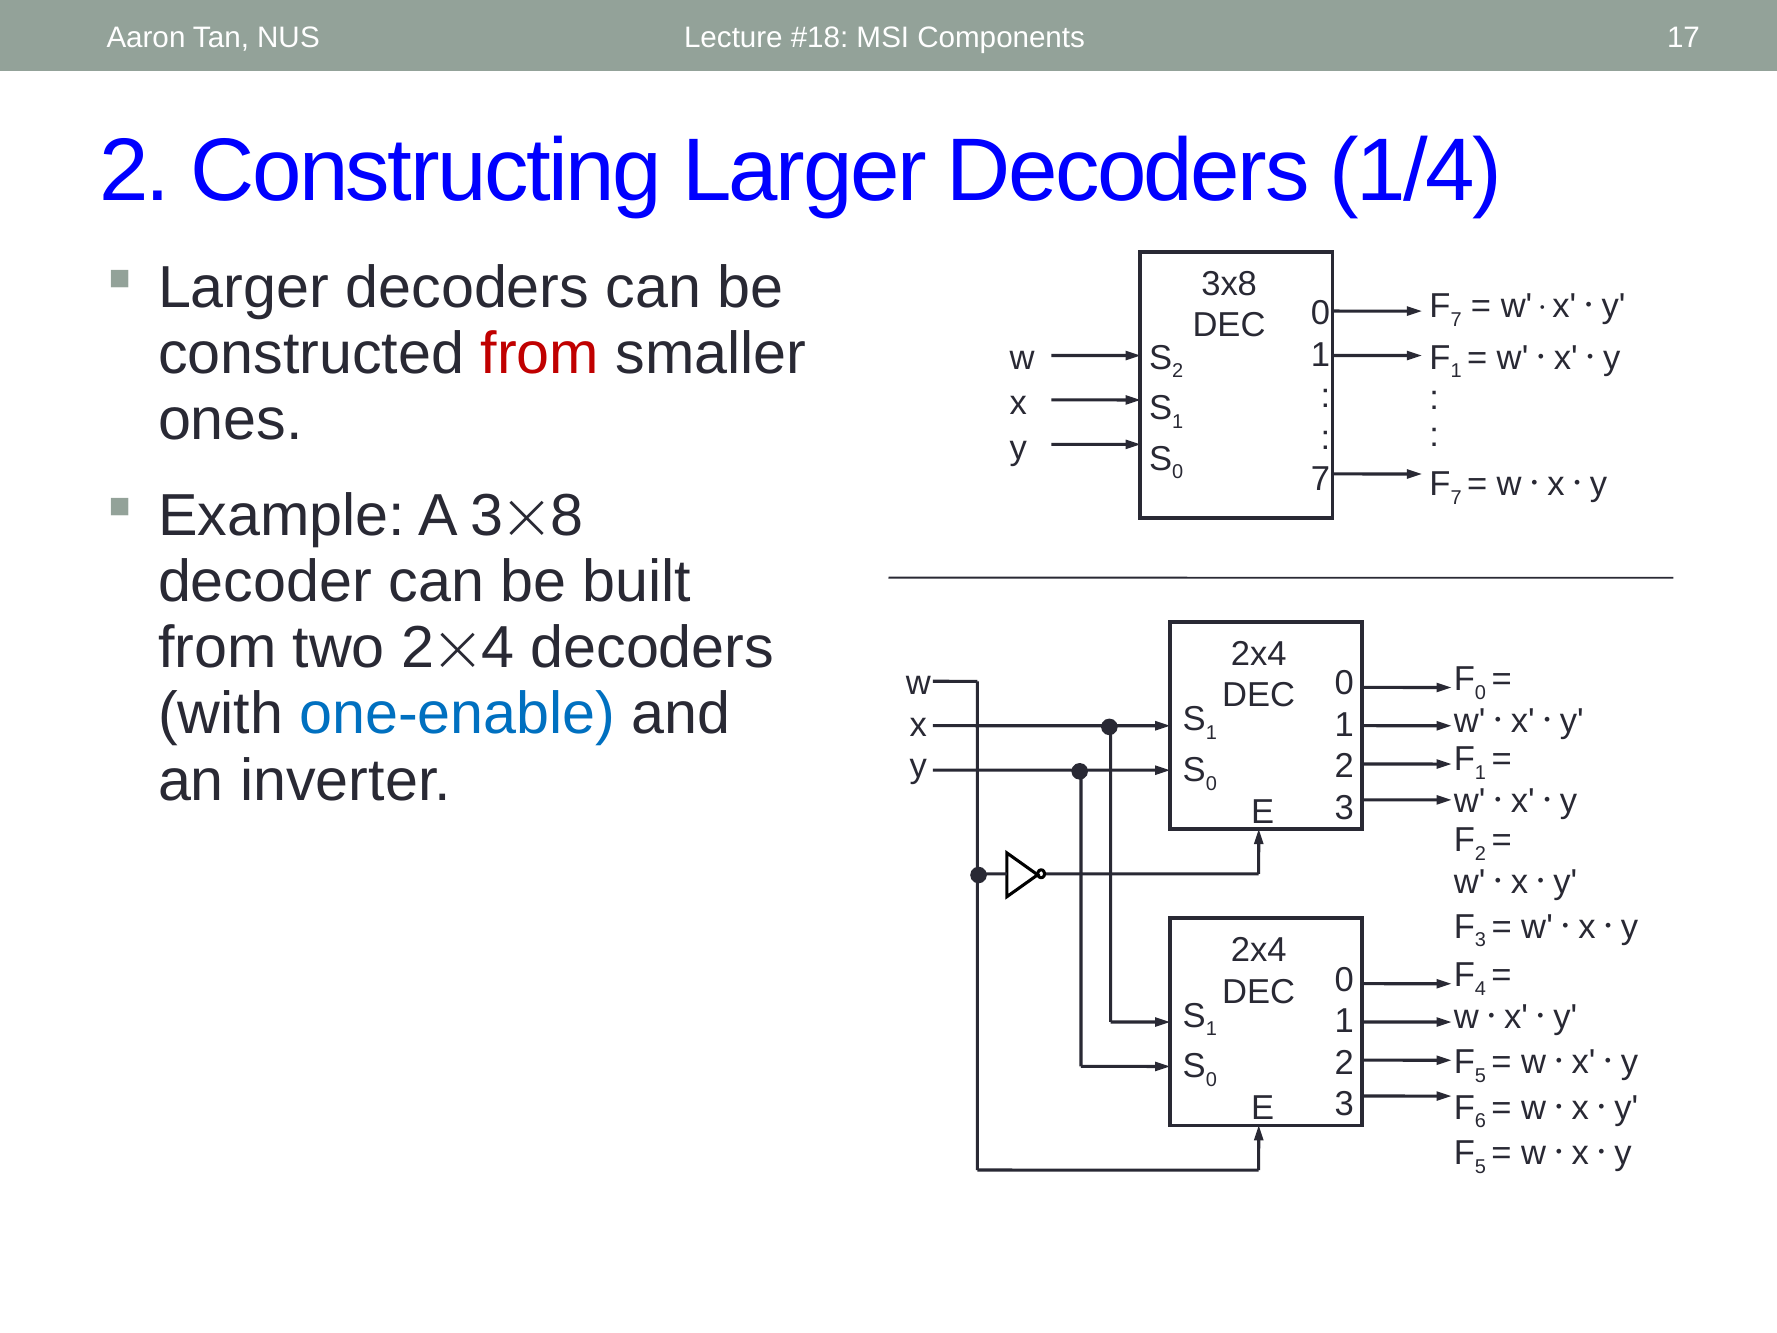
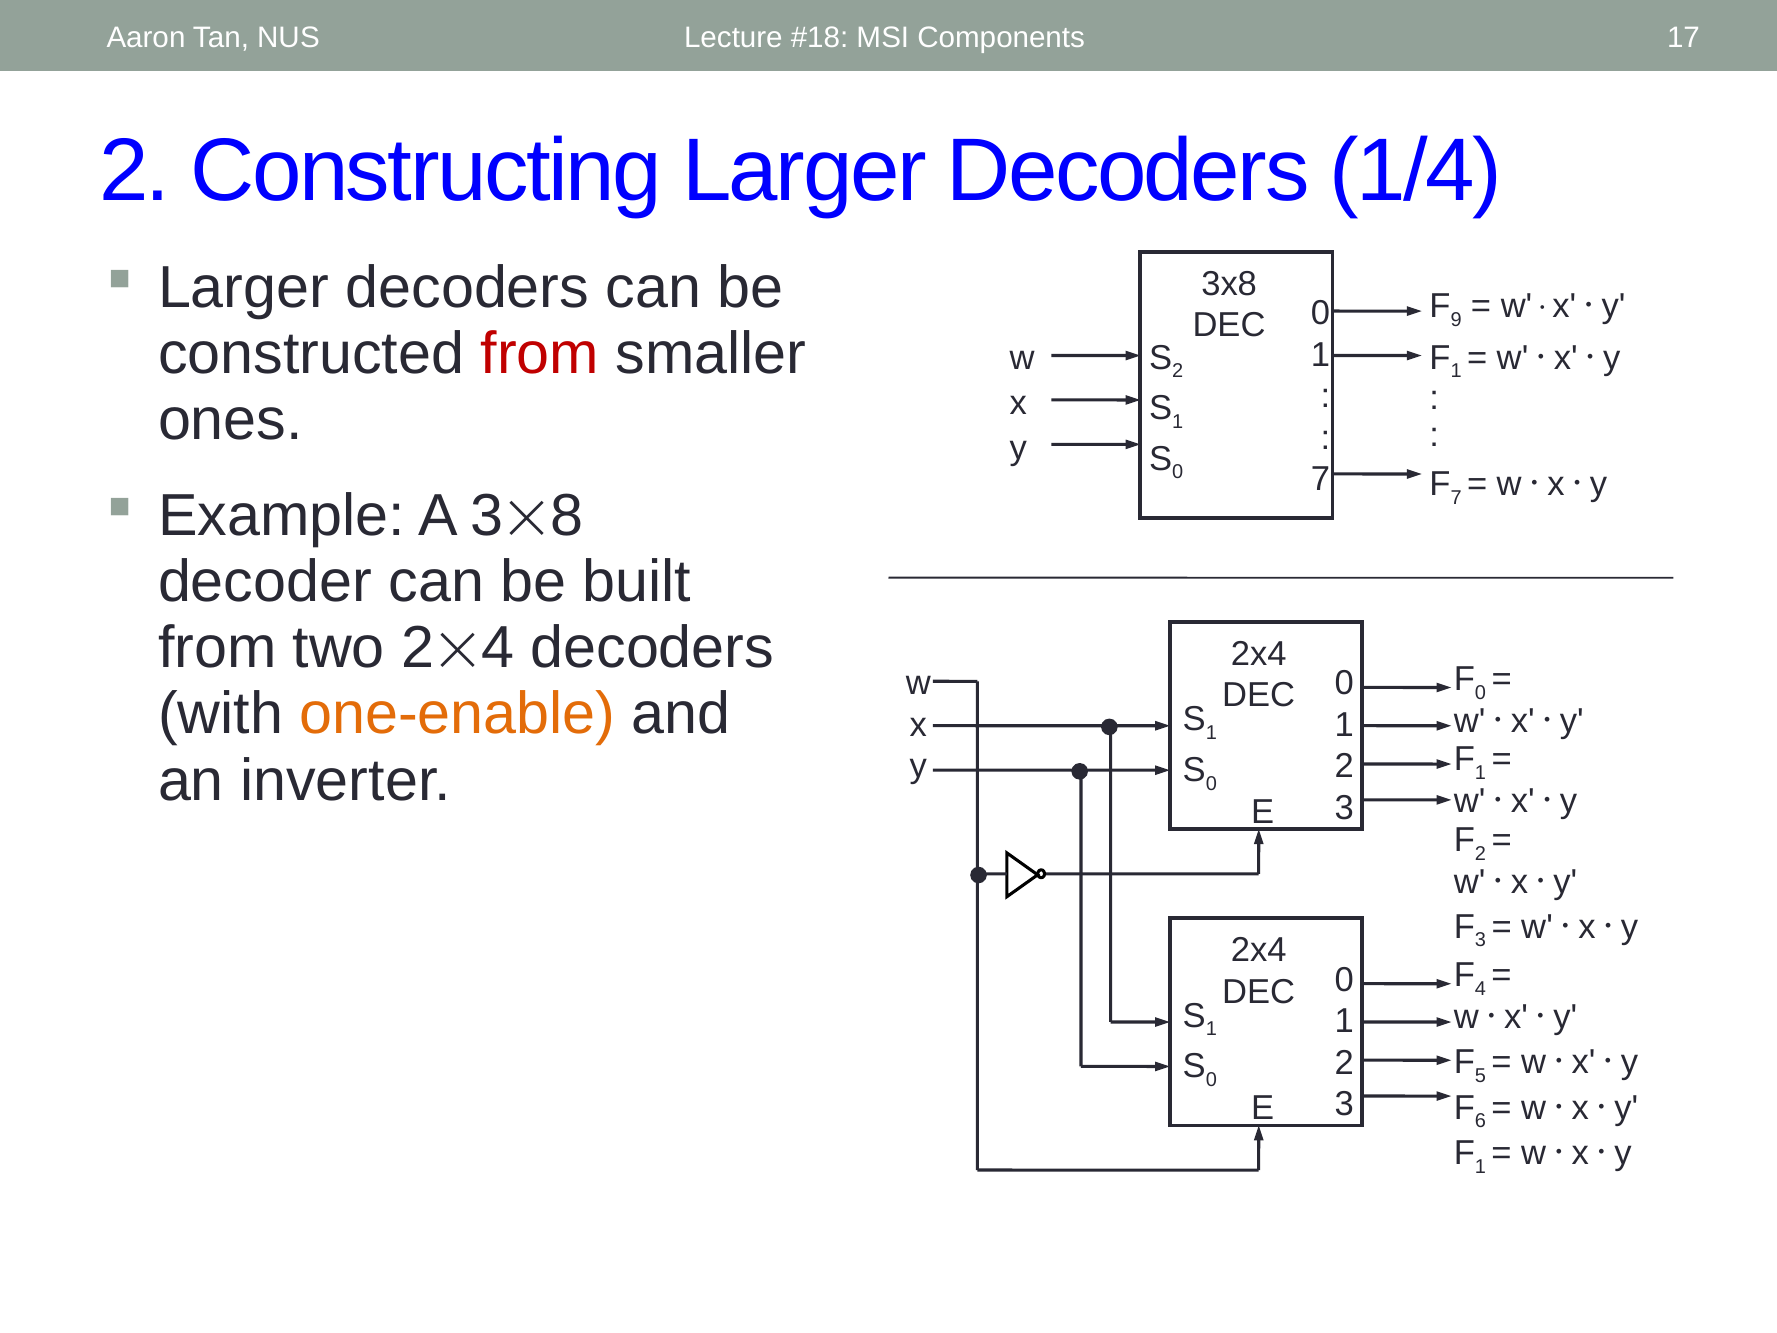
7: 7 -> 9 (1456, 320)
one-enable colour: blue -> orange (457, 714)
5: 5 -> 1 (1480, 1167)
